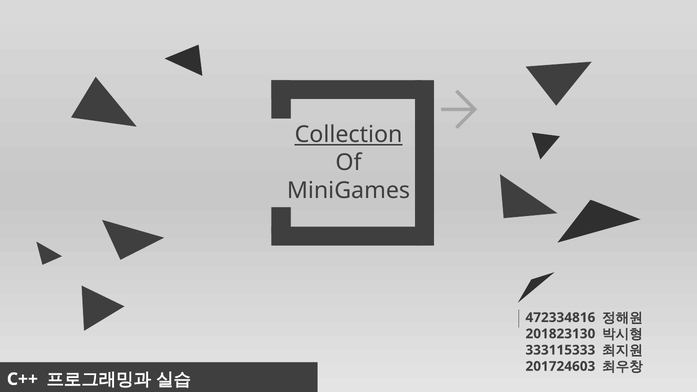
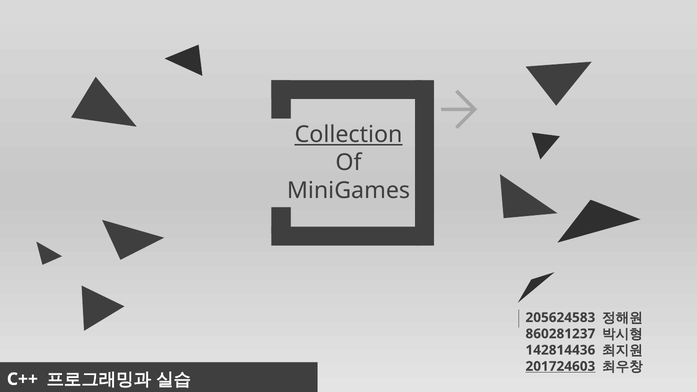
472334816: 472334816 -> 205624583 (560, 318)
201823130: 201823130 -> 860281237 (560, 334)
333115333: 333115333 -> 142814436 (560, 350)
201724603 underline: none -> present (560, 366)
